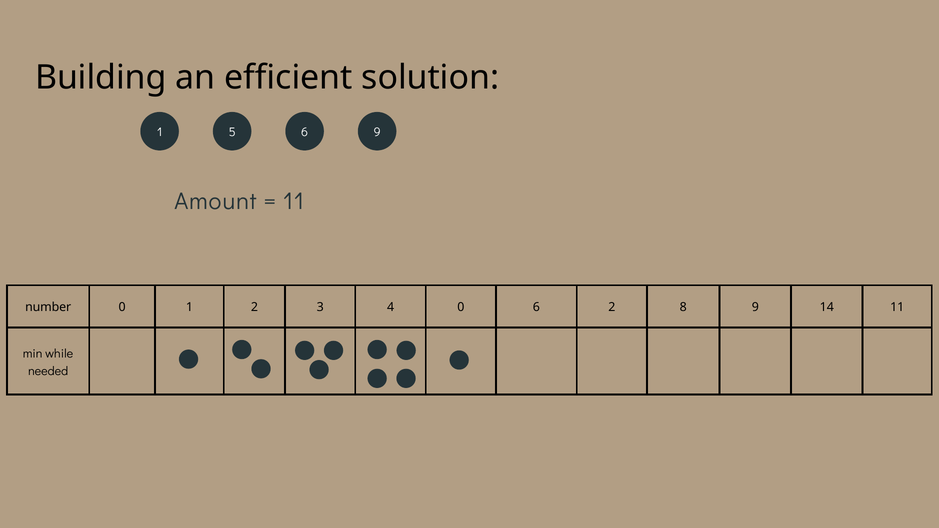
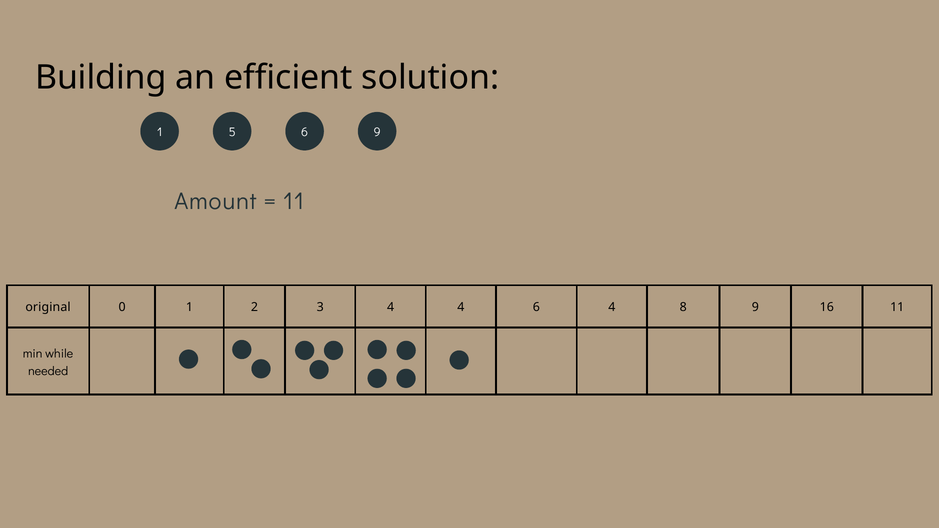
number: number -> original (48, 307)
4 0: 0 -> 4 (461, 307)
6 2: 2 -> 4 (612, 307)
14: 14 -> 16 (827, 307)
